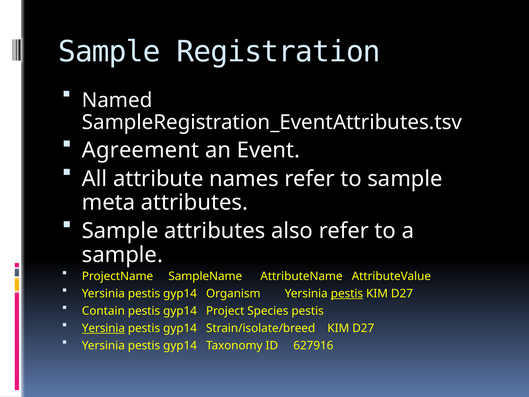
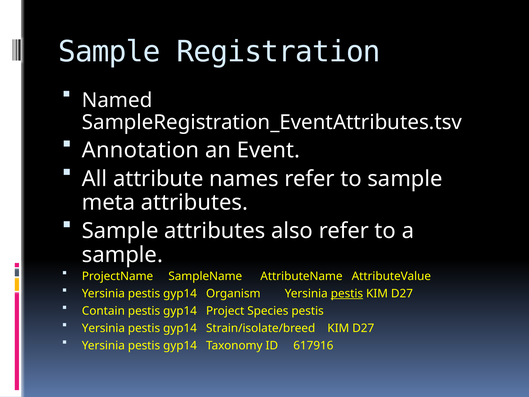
Agreement: Agreement -> Annotation (141, 150)
Yersinia underline: present -> none (103, 328)
627916: 627916 -> 617916 (313, 345)
